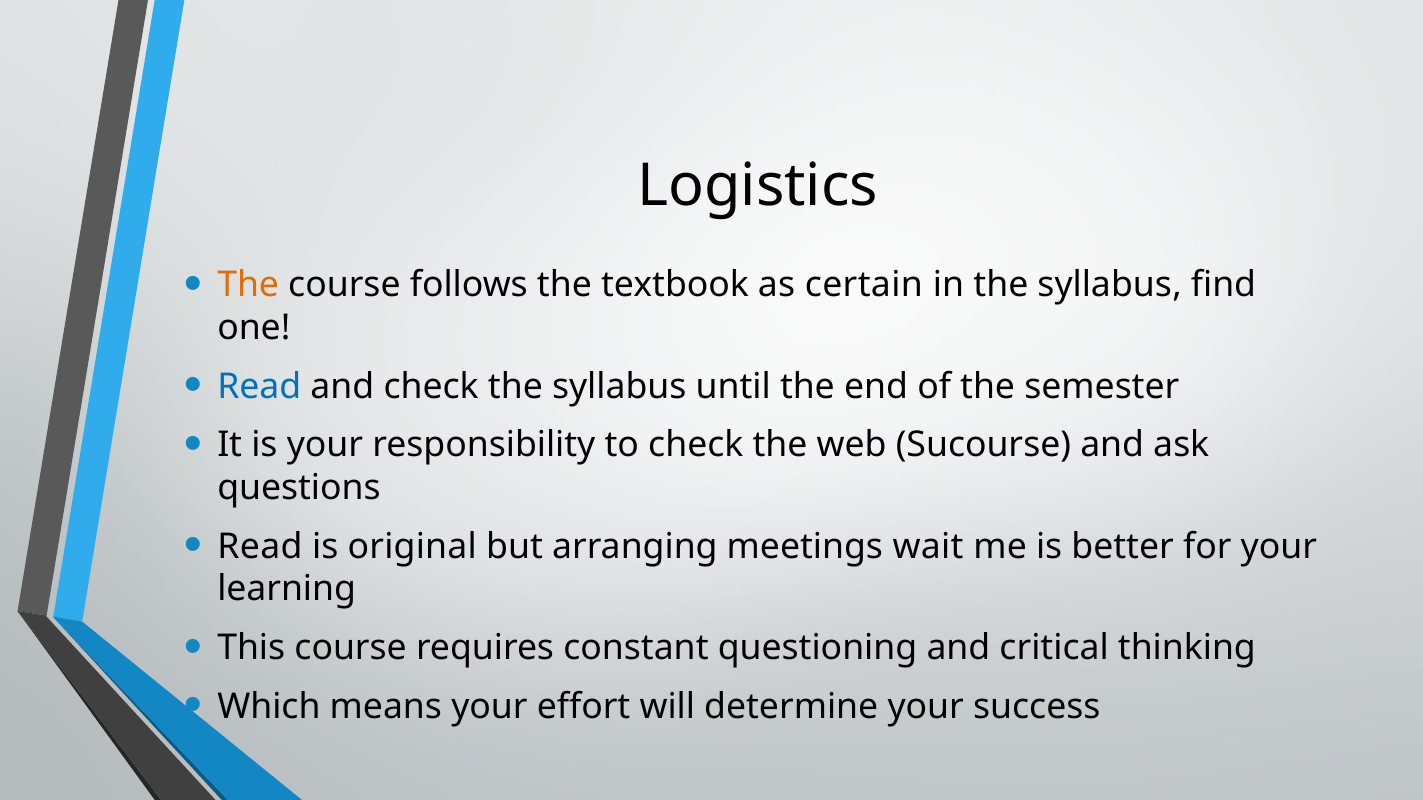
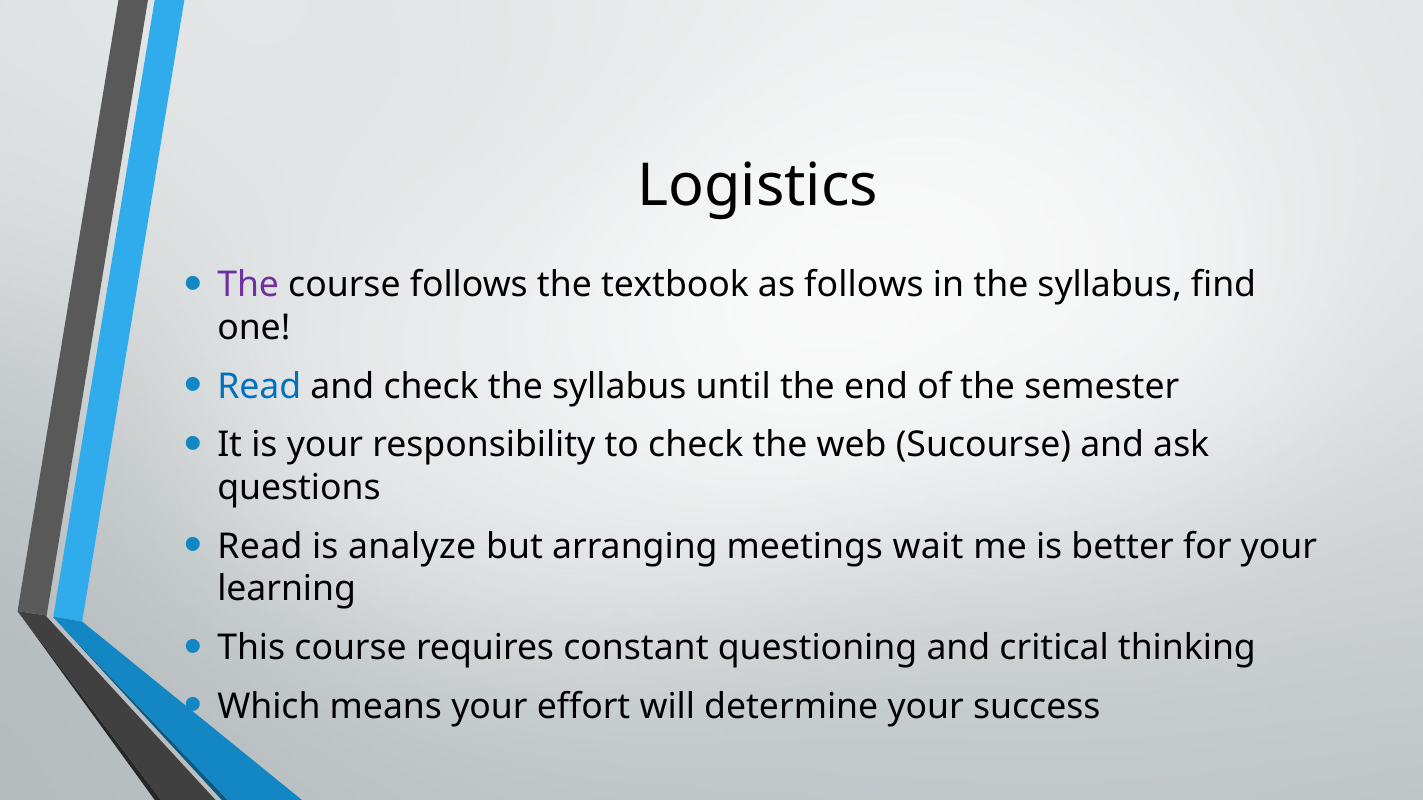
The colour: orange -> purple (248, 285)
as certain: certain -> follows (864, 285)
original: original -> analyze (412, 547)
